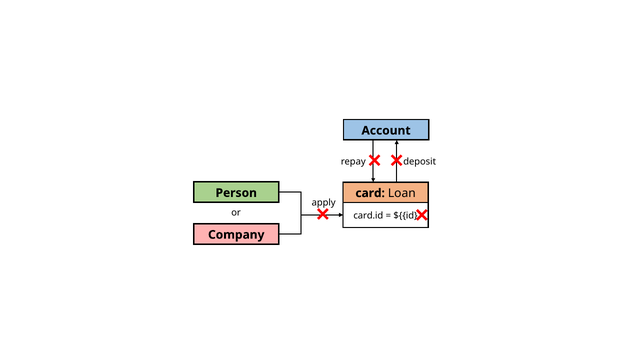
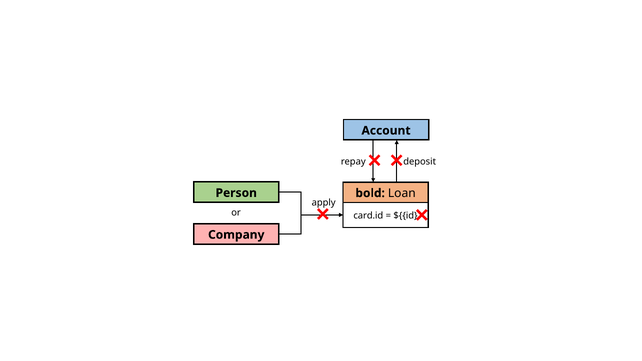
card: card -> bold (370, 193)
